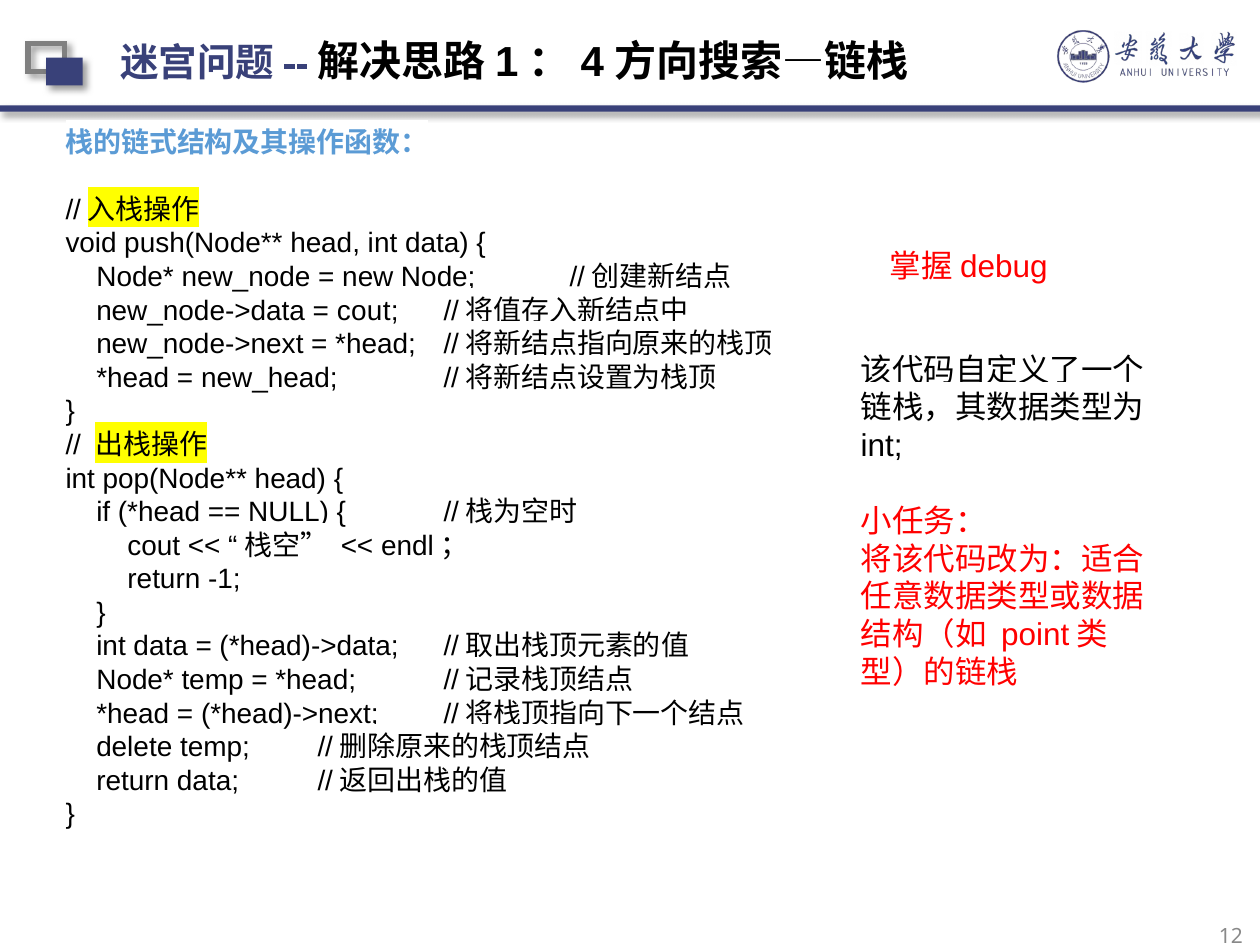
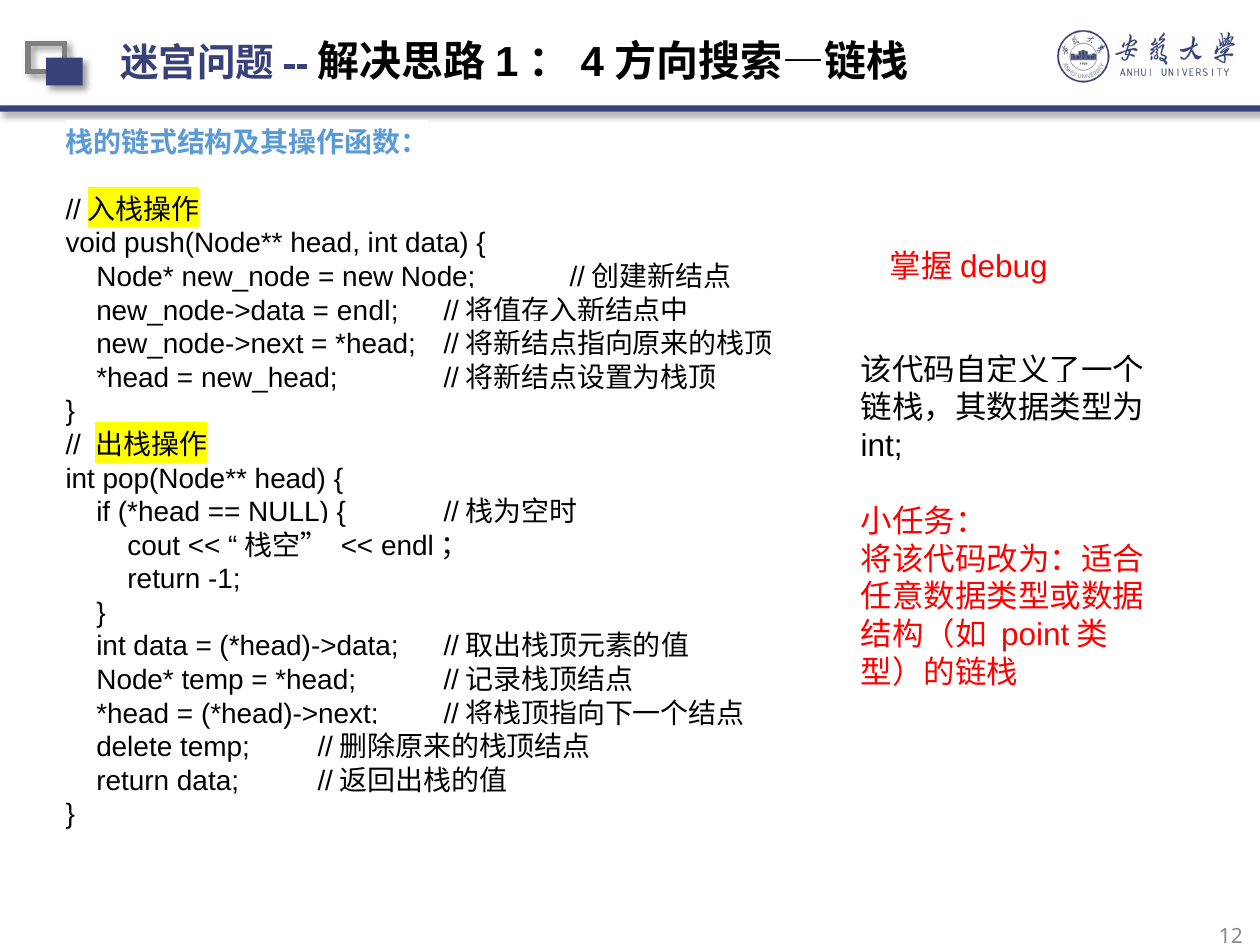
cout: cout -> endl (368, 311)
